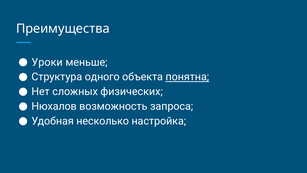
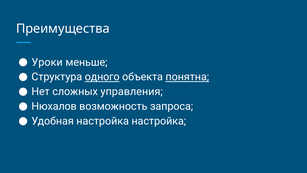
одного underline: none -> present (102, 77)
физических: физических -> управления (132, 92)
Удобная несколько: несколько -> настройка (103, 121)
